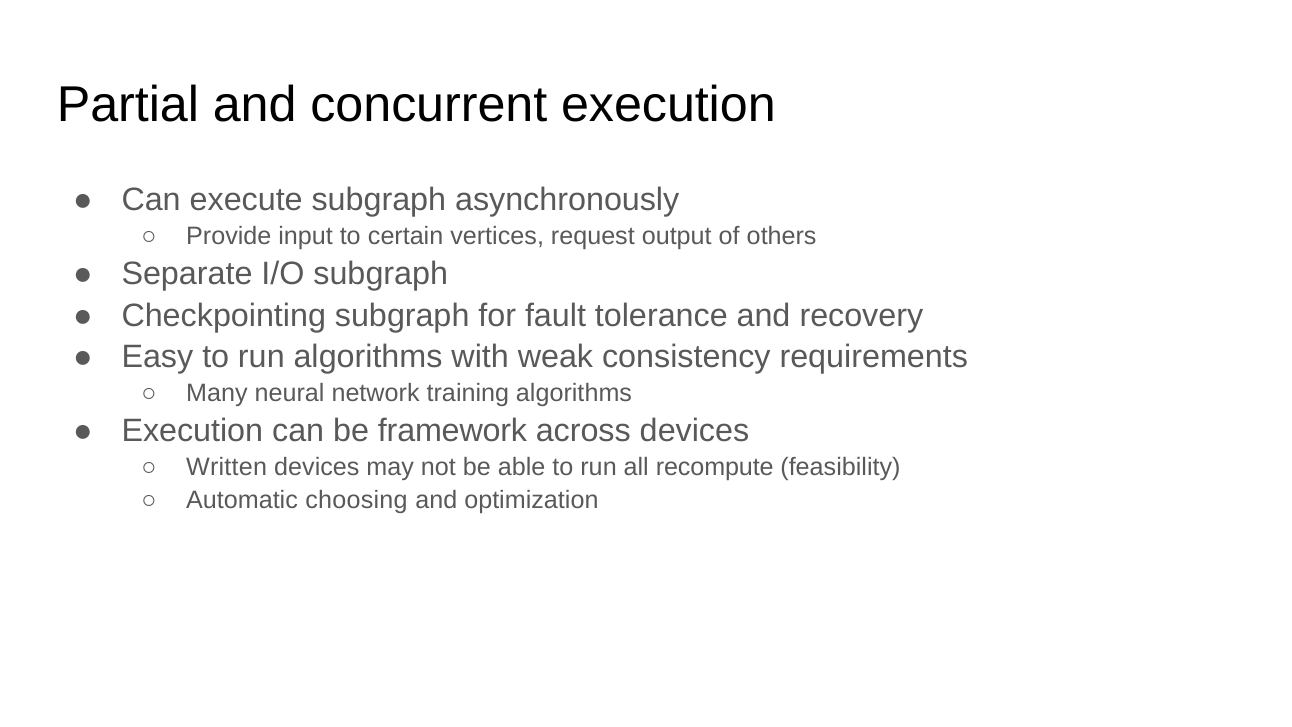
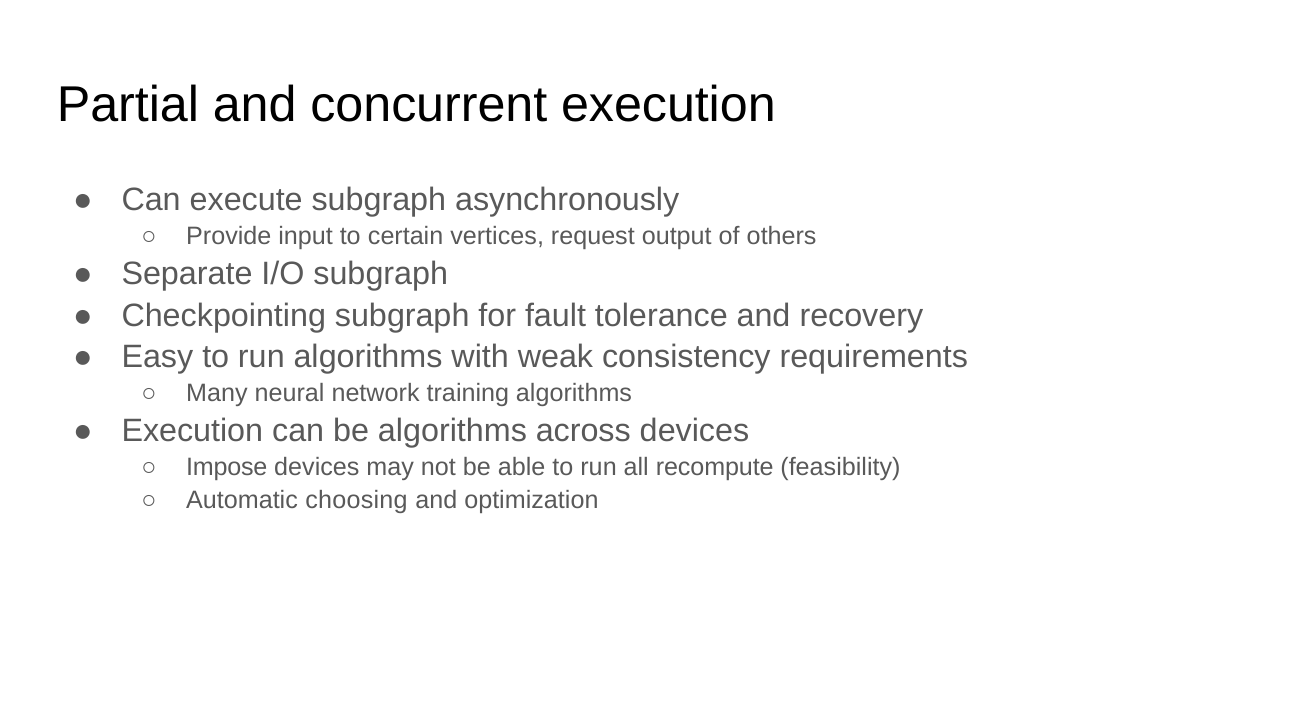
be framework: framework -> algorithms (452, 431)
Written: Written -> Impose (227, 467)
